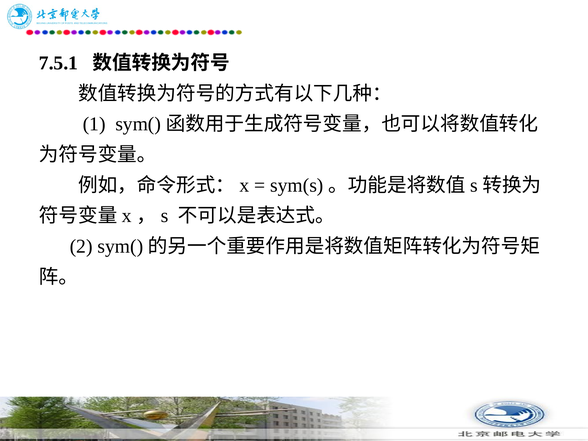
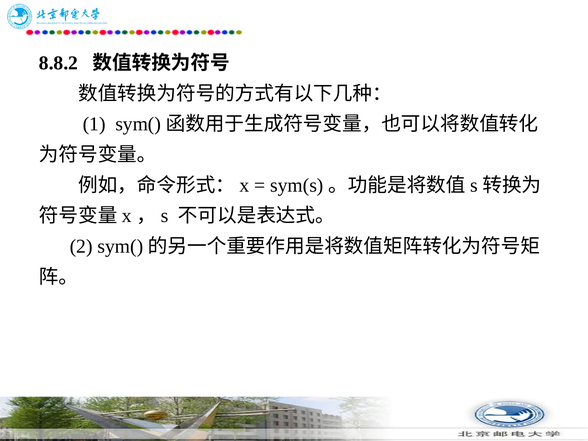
7.5.1: 7.5.1 -> 8.8.2 (58, 63)
